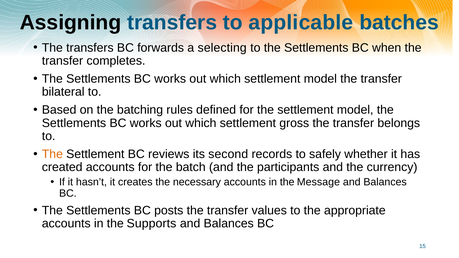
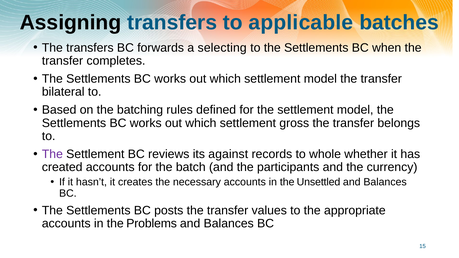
The colour: orange -> purple (52, 154)
second: second -> against (228, 154)
safely: safely -> whole (325, 154)
Message: Message -> Unsettled (319, 182)
Supports: Supports -> Problems (152, 224)
